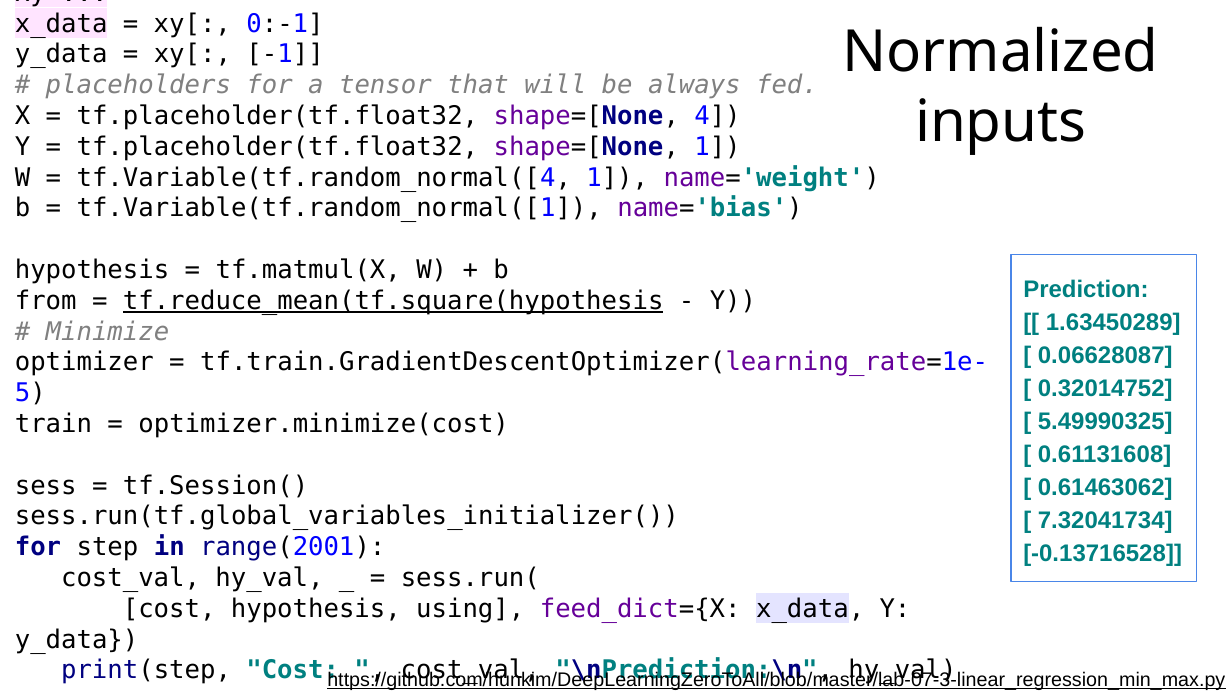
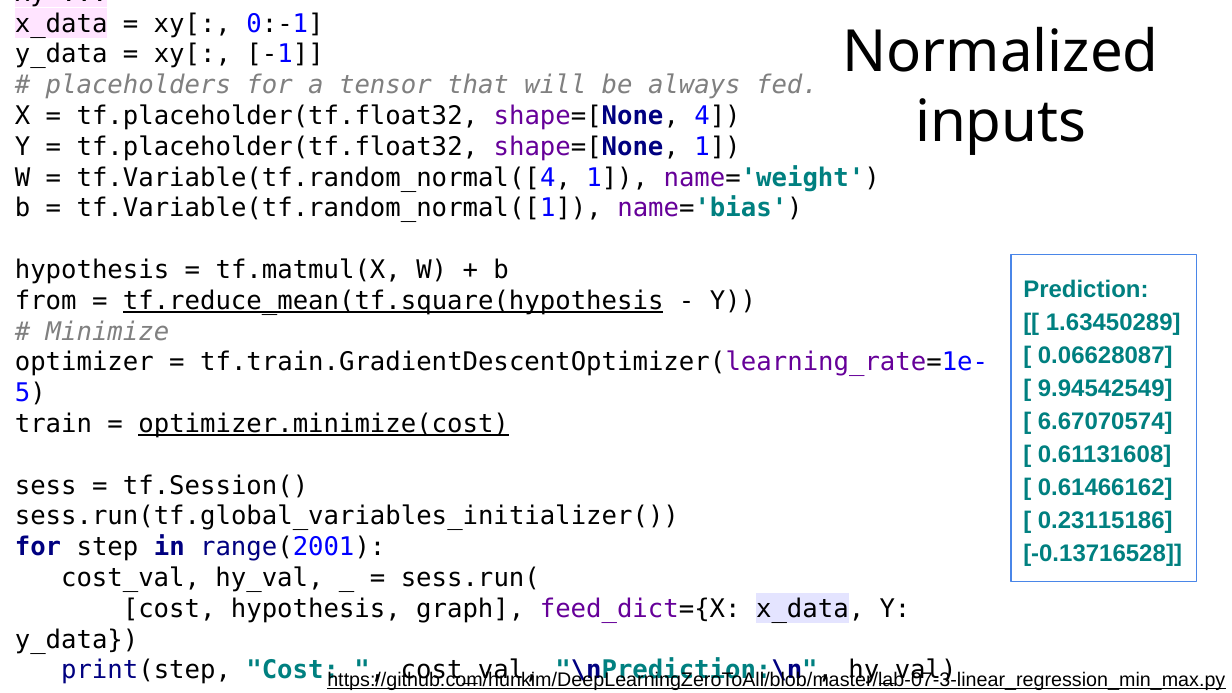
0.32014752: 0.32014752 -> 9.94542549 (1105, 389)
5.49990325: 5.49990325 -> 6.67070574 (1105, 422)
optimizer.minimize(cost underline: none -> present (324, 424)
0.61463062: 0.61463062 -> 0.61466162 (1105, 488)
7.32041734: 7.32041734 -> 0.23115186 (1105, 521)
using: using -> graph (470, 609)
